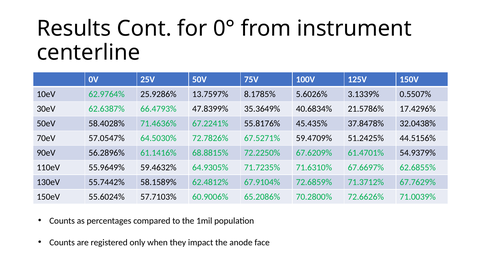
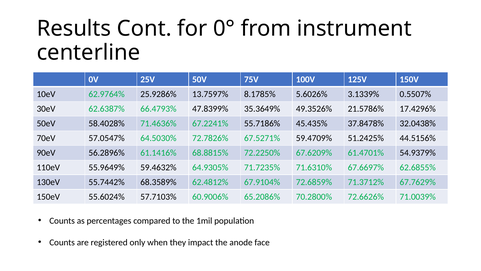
40.6834%: 40.6834% -> 49.3526% (314, 109)
55.8176%: 55.8176% -> 55.7186% (262, 123)
58.1589%: 58.1589% -> 68.3589% (158, 182)
